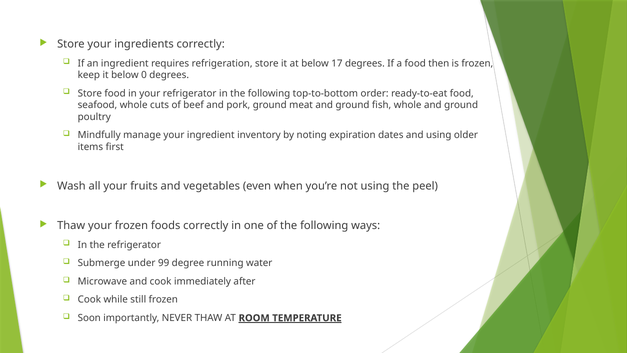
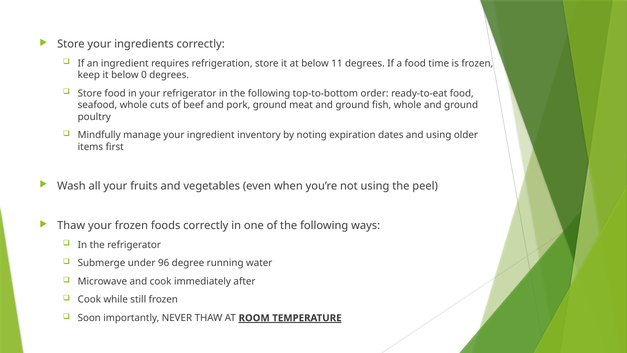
17: 17 -> 11 (337, 63)
then: then -> time (439, 63)
99: 99 -> 96 (164, 263)
